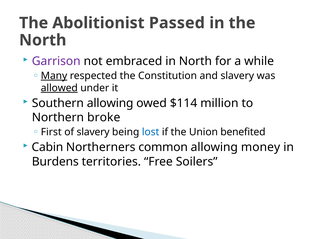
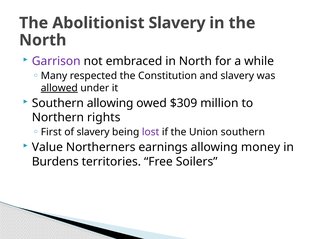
Abolitionist Passed: Passed -> Slavery (177, 23)
Many underline: present -> none (54, 76)
$114: $114 -> $309 (184, 103)
broke: broke -> rights (104, 118)
lost colour: blue -> purple (151, 132)
Union benefited: benefited -> southern (243, 132)
Cabin: Cabin -> Value (47, 147)
common: common -> earnings (163, 147)
